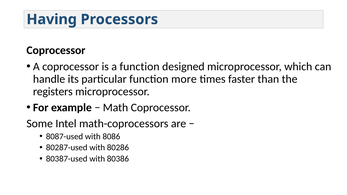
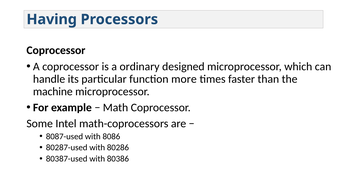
a function: function -> ordinary (140, 67)
registers: registers -> machine (53, 92)
